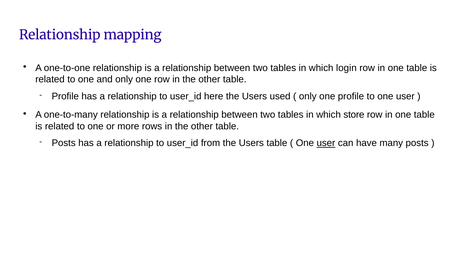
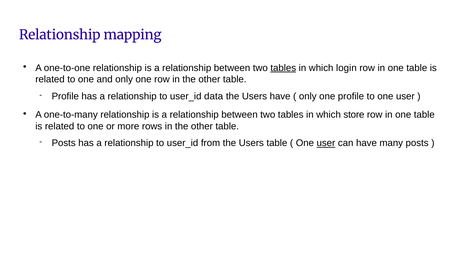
tables underline: none -> present (283, 68)
here: here -> data (214, 96)
Users used: used -> have (280, 96)
